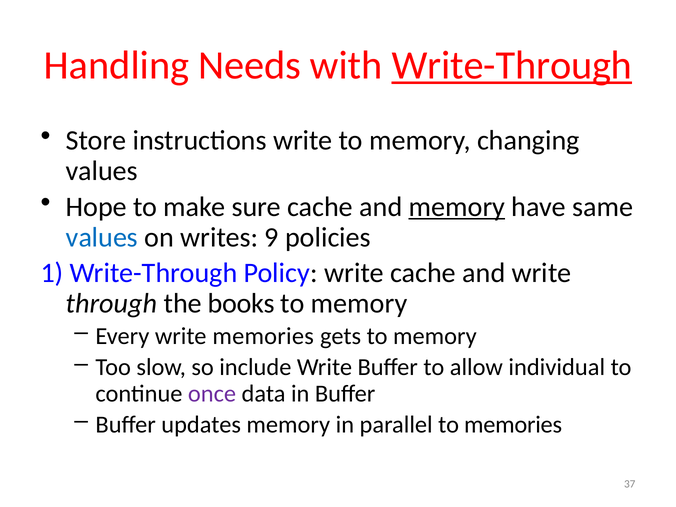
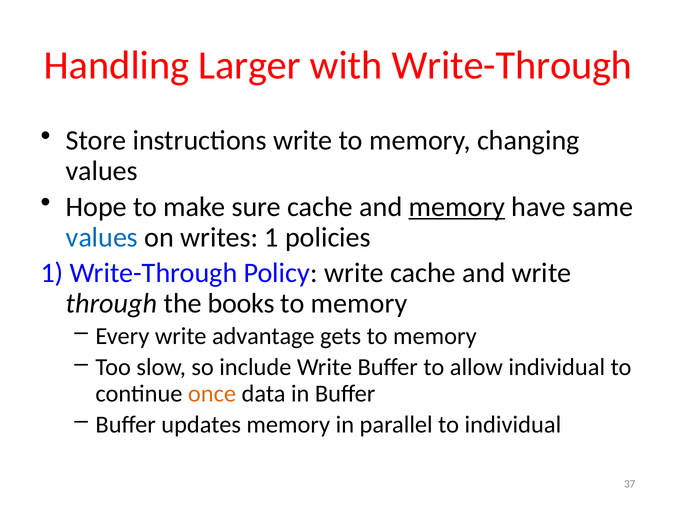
Needs: Needs -> Larger (250, 65)
Write-Through underline: present -> none (512, 65)
writes 9: 9 -> 1 (272, 237)
write memories: memories -> advantage (263, 336)
once colour: purple -> orange (212, 394)
to memories: memories -> individual (513, 425)
